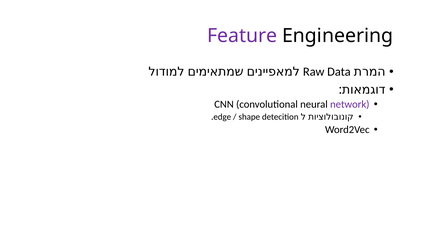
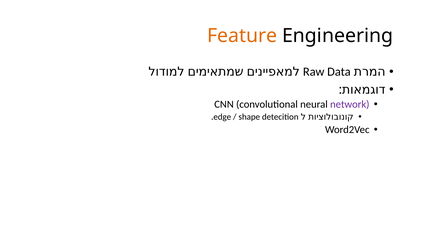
Feature colour: purple -> orange (242, 36)
